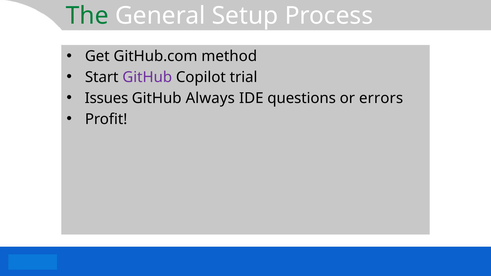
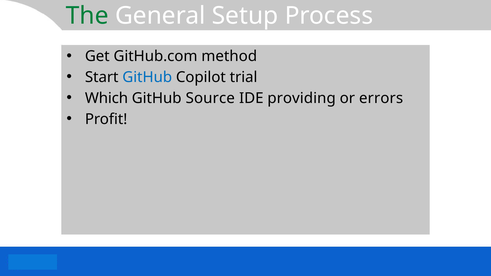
GitHub colour: purple -> blue (147, 77)
Issues: Issues -> Which (106, 98)
Always: Always -> Source (210, 98)
questions: questions -> providing (302, 98)
